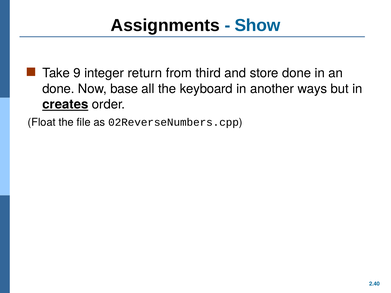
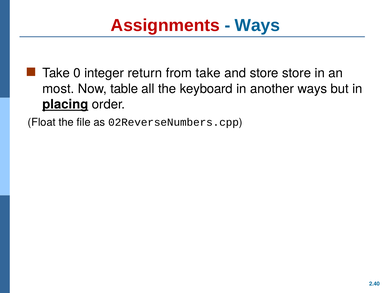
Assignments colour: black -> red (165, 25)
Show: Show -> Ways (257, 25)
9: 9 -> 0 (77, 73)
from third: third -> take (208, 73)
store done: done -> store (297, 73)
done: done -> most (58, 89)
base: base -> table (124, 89)
creates: creates -> placing (65, 104)
